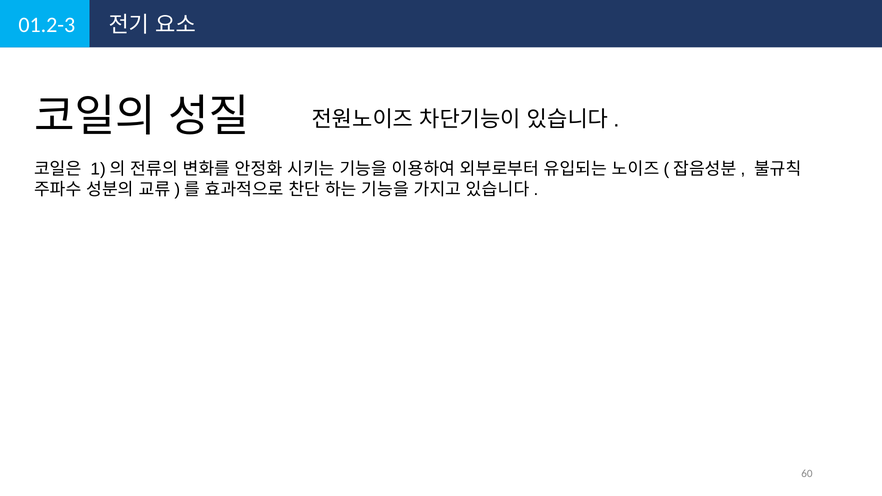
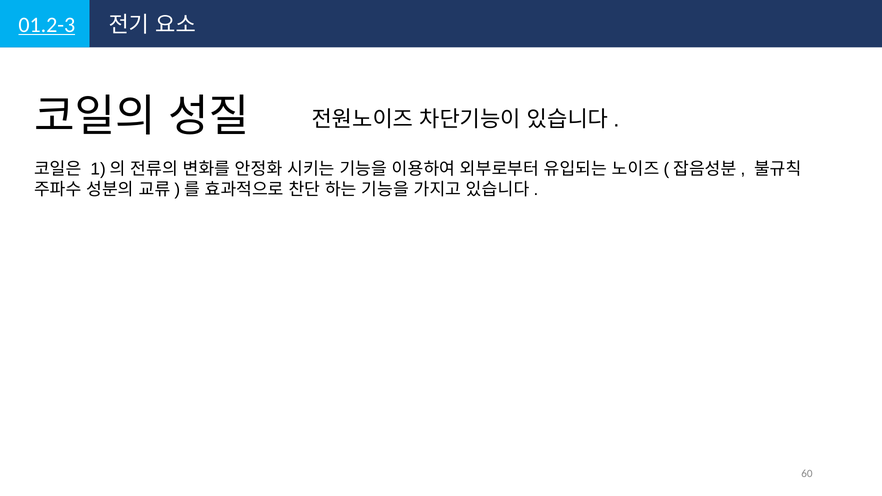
01.2-3 underline: none -> present (47, 25)
